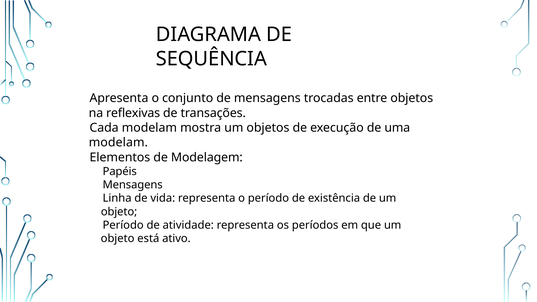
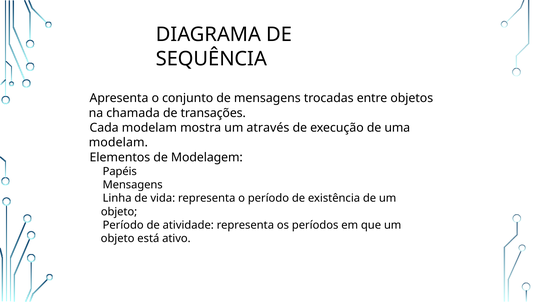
reflexivas: reflexivas -> chamada (133, 113)
um objetos: objetos -> através (268, 128)
